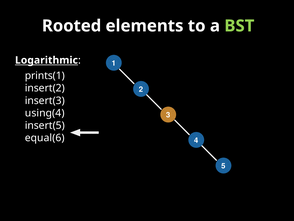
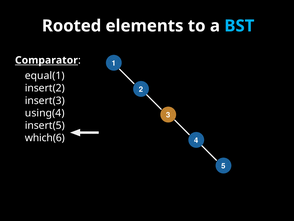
BST colour: light green -> light blue (239, 26)
Logarithmic: Logarithmic -> Comparator (46, 60)
prints(1: prints(1 -> equal(1 (45, 76)
equal(6: equal(6 -> which(6 (45, 138)
